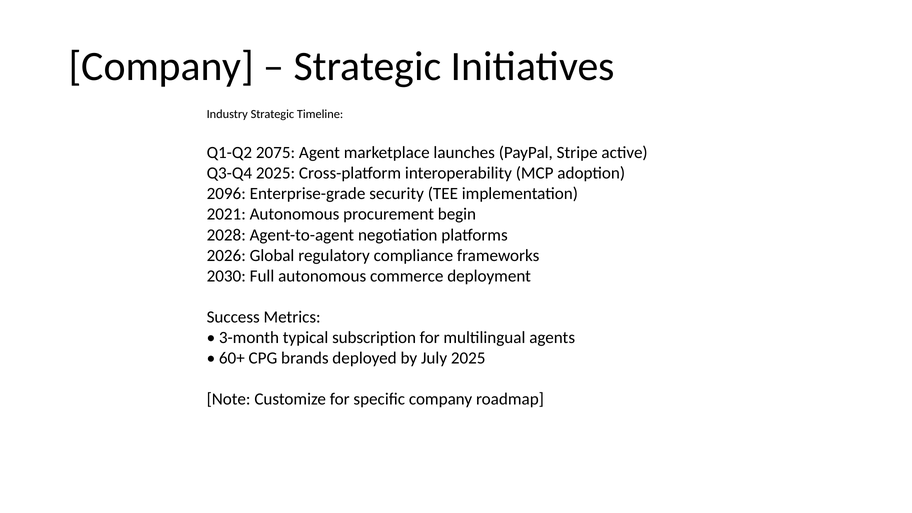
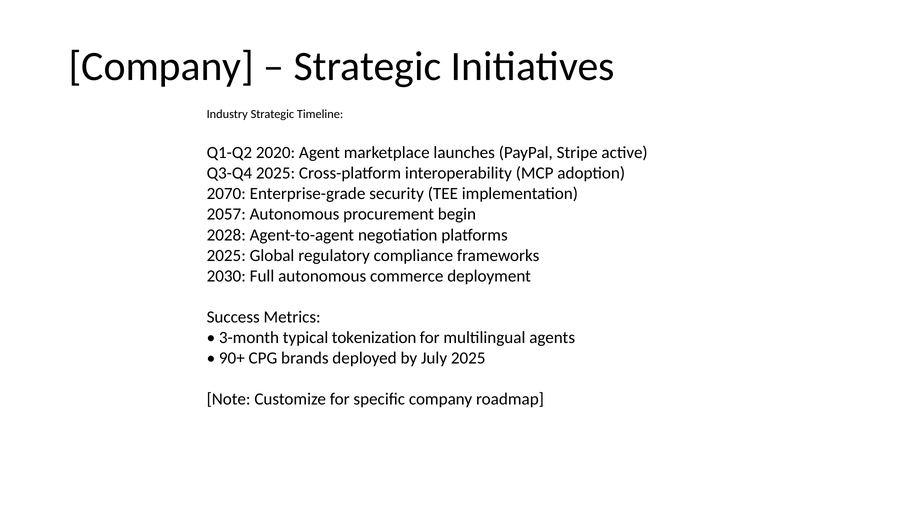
2075: 2075 -> 2020 (276, 153)
2096: 2096 -> 2070 (226, 194)
2021: 2021 -> 2057 (226, 214)
2026: 2026 -> 2025 (226, 255)
subscription: subscription -> tokenization (374, 337)
60+: 60+ -> 90+ (232, 358)
